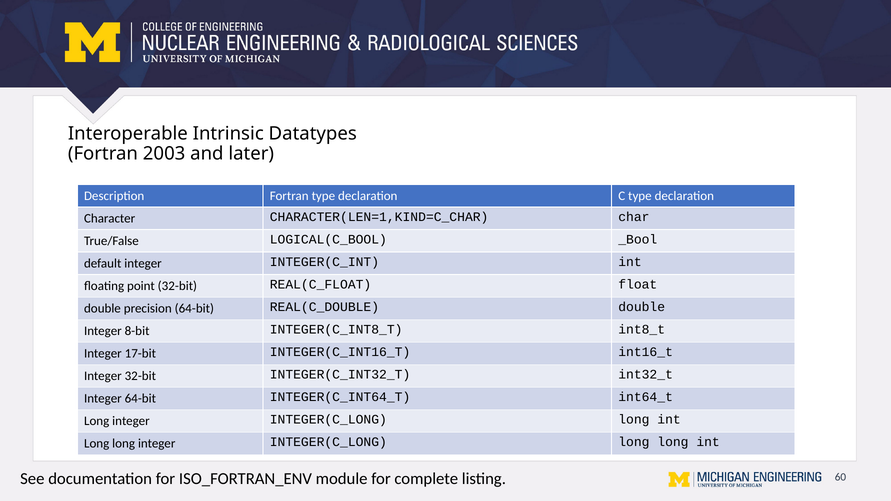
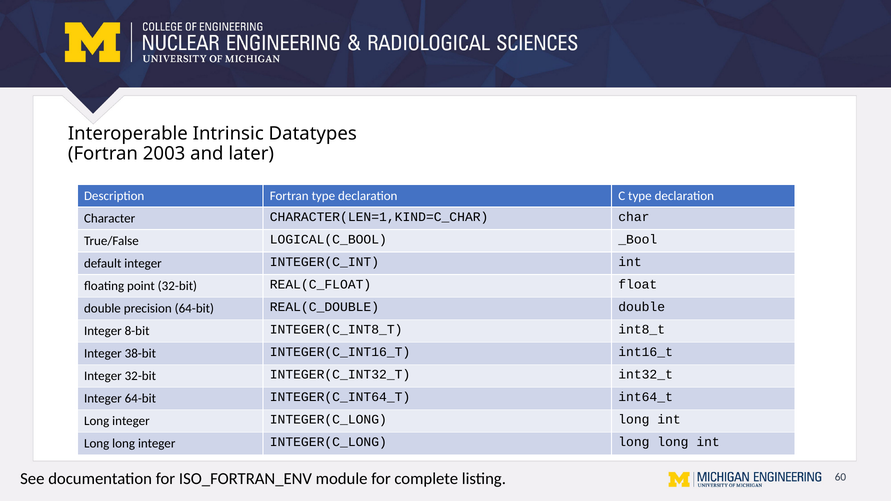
17-bit: 17-bit -> 38-bit (140, 354)
